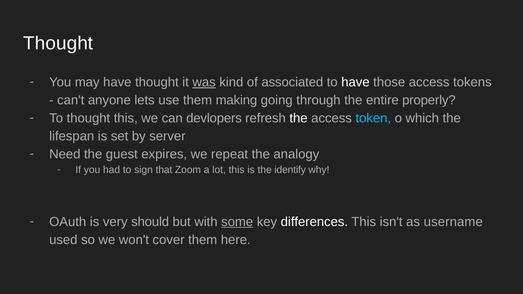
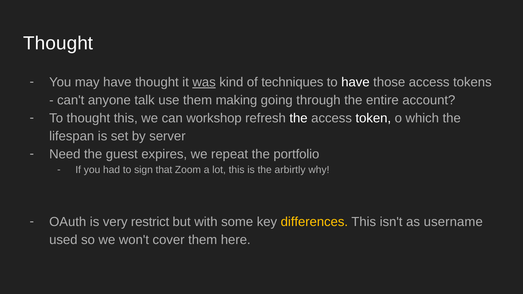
associated: associated -> techniques (292, 82)
lets: lets -> talk (145, 100)
properly: properly -> account (429, 100)
devlopers: devlopers -> workshop (214, 118)
token colour: light blue -> white (373, 118)
analogy: analogy -> portfolio (296, 154)
identify: identify -> arbirtly (290, 170)
should: should -> restrict (150, 222)
some underline: present -> none (237, 222)
differences colour: white -> yellow (314, 222)
